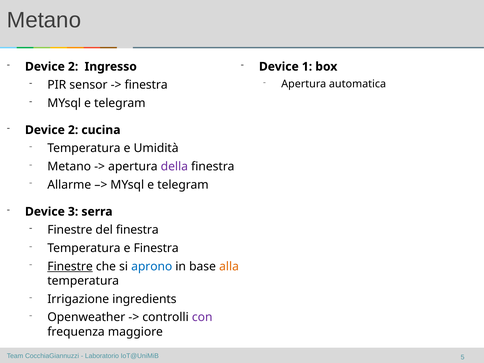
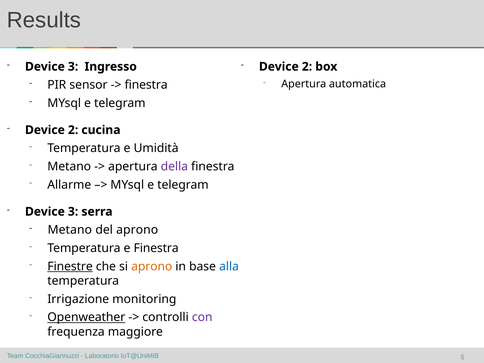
Metano: Metano -> Results (44, 20)
2: 2 -> 3 (73, 67)
1: 1 -> 2 (307, 67)
Finestre: Finestre -> Metano (70, 230)
del finestra: finestra -> aprono (137, 230)
aprono colour: blue -> orange (152, 266)
alla colour: orange -> blue (229, 266)
ingredients: ingredients -> monitoring (144, 299)
Openweather underline: none -> present (86, 317)
